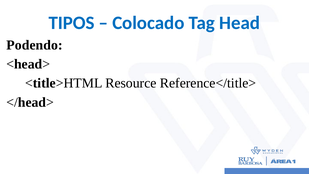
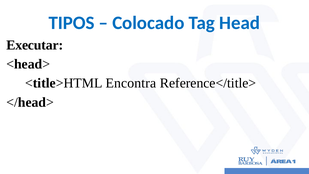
Podendo: Podendo -> Executar (35, 45)
Resource: Resource -> Encontra (131, 83)
